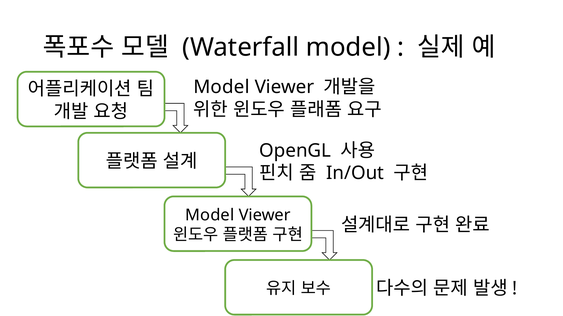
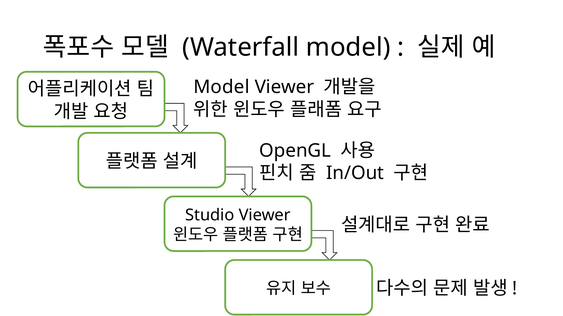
Model: Model -> Studio (210, 215)
